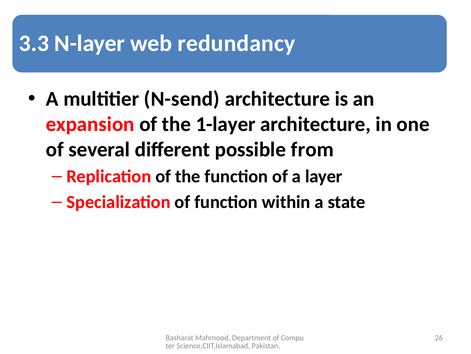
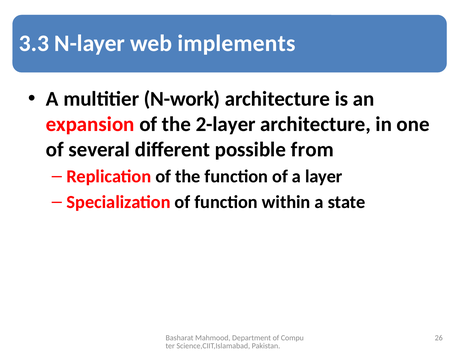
redundancy: redundancy -> implements (236, 43)
N-send: N-send -> N-work (182, 99)
1-layer: 1-layer -> 2-layer (226, 124)
